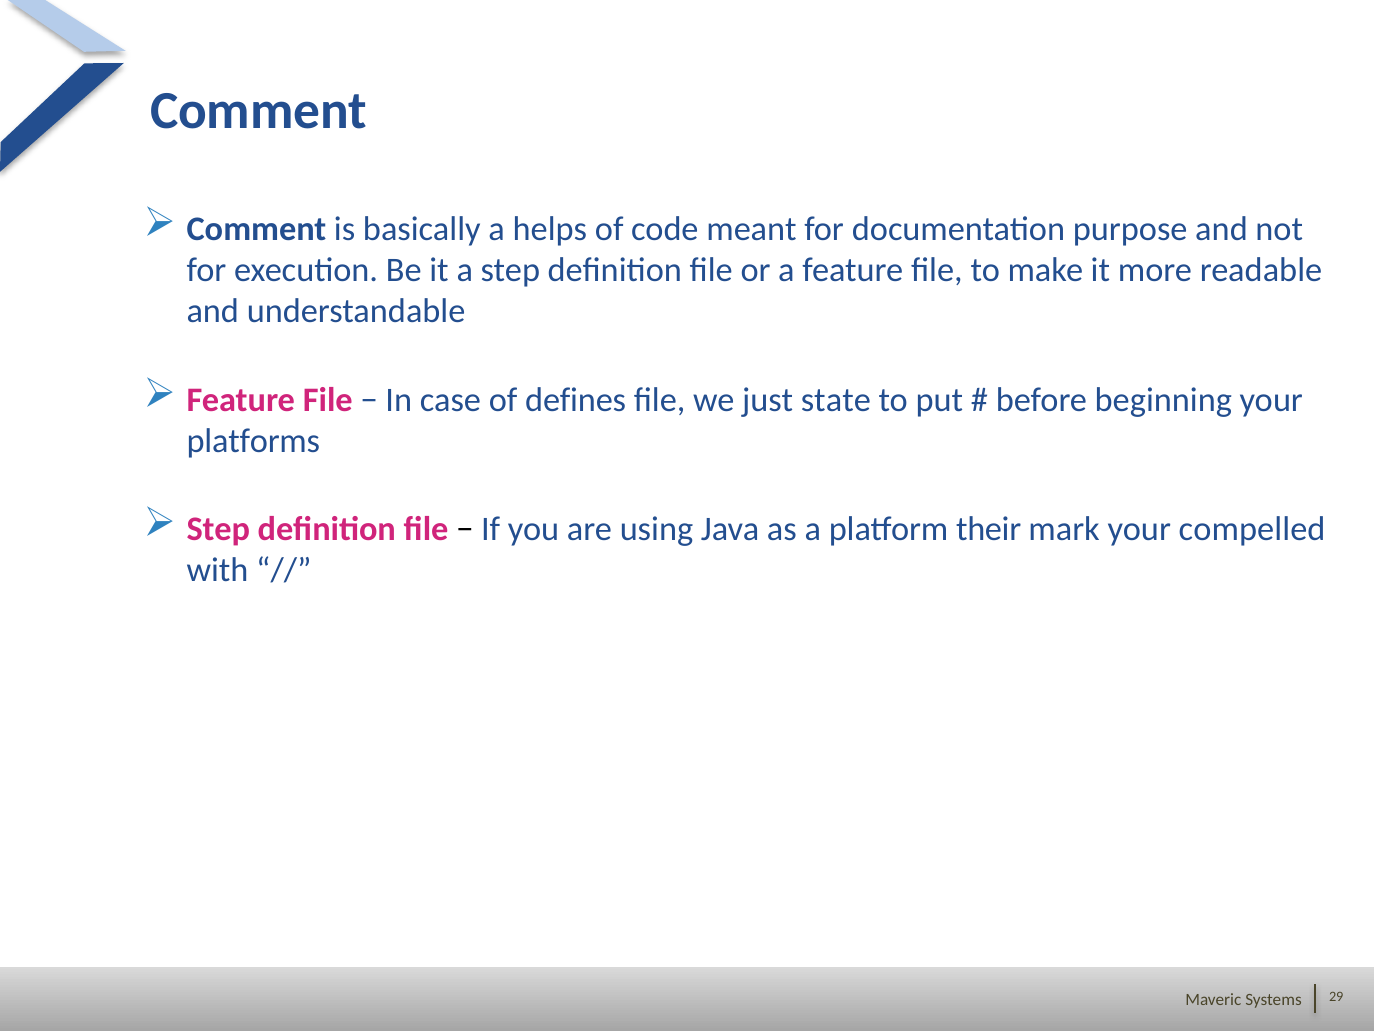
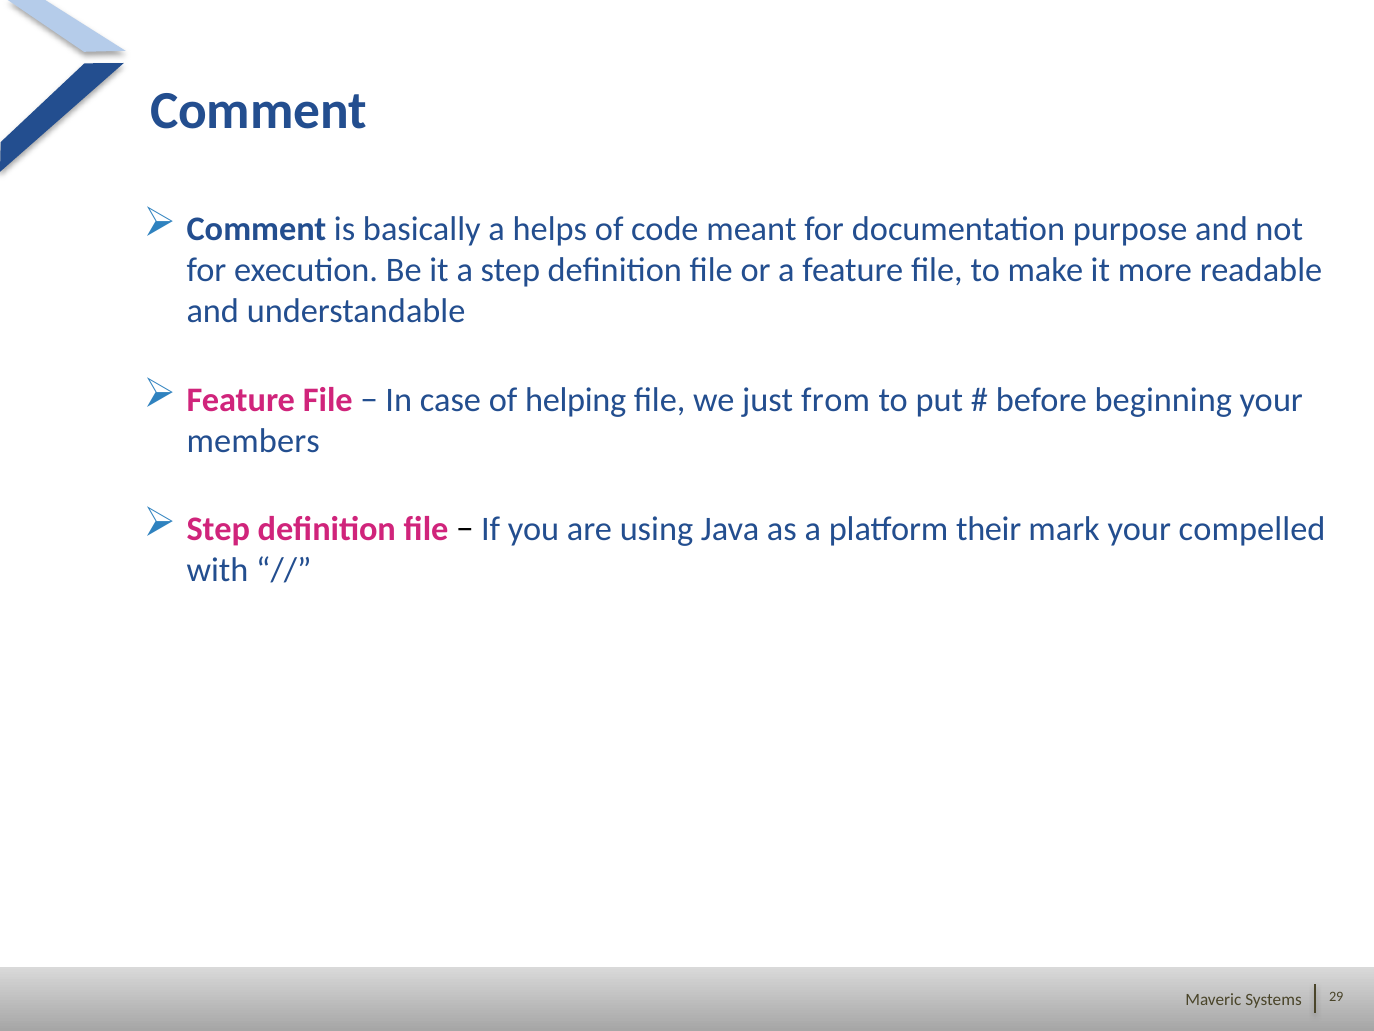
defines: defines -> helping (576, 400)
state: state -> from (836, 400)
platforms: platforms -> members (253, 441)
